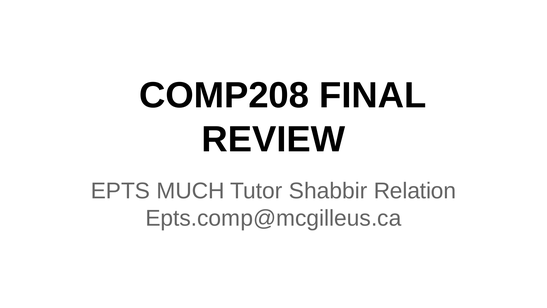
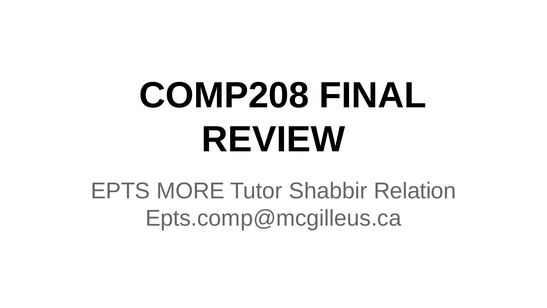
MUCH: MUCH -> MORE (191, 191)
